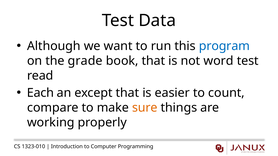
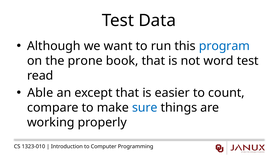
grade: grade -> prone (85, 61)
Each: Each -> Able (40, 93)
sure colour: orange -> blue (145, 108)
